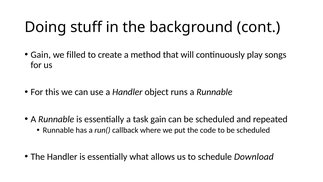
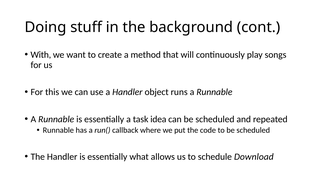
Gain: Gain -> With (41, 55)
filled: filled -> want (76, 55)
task gain: gain -> idea (158, 119)
